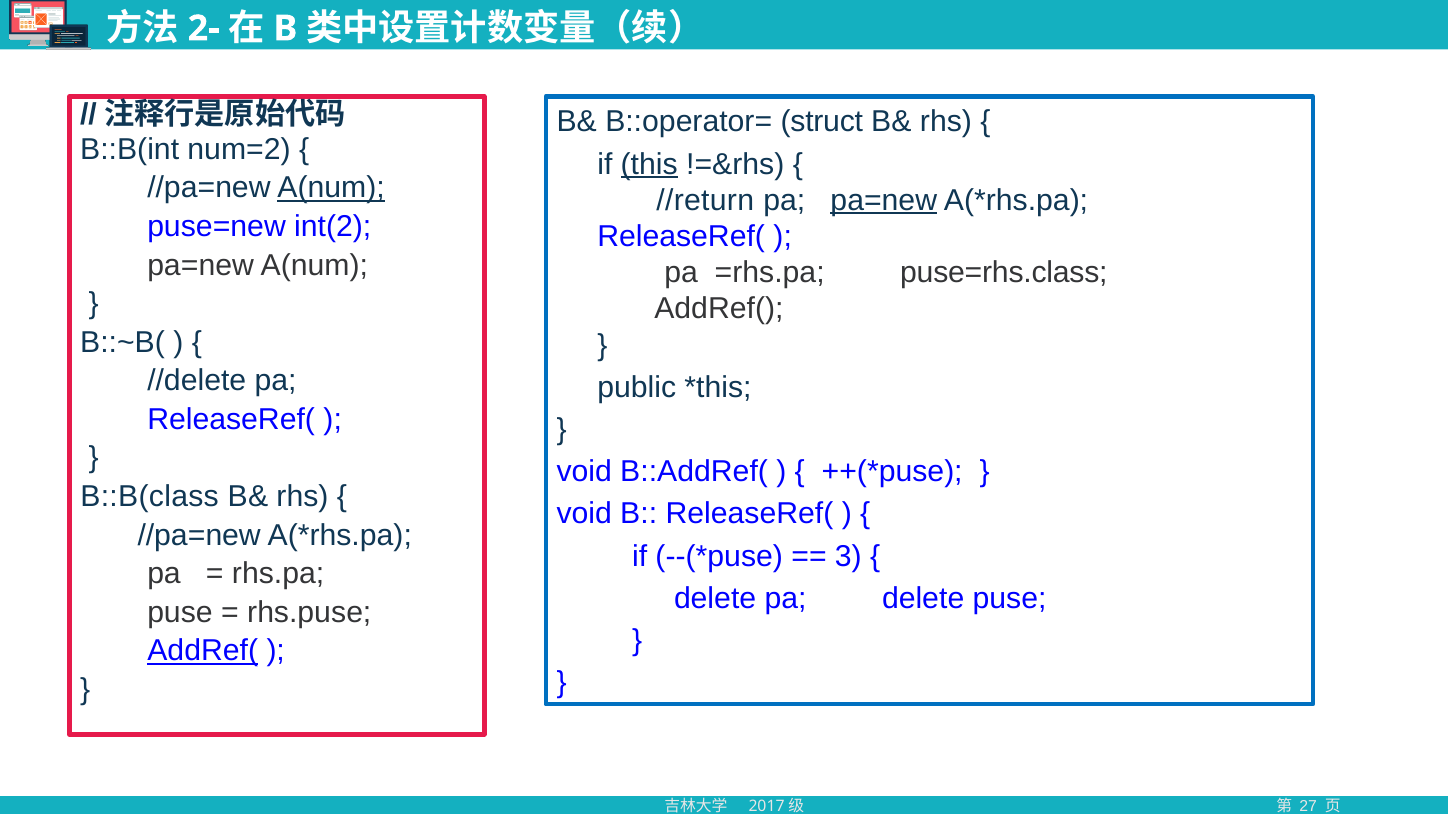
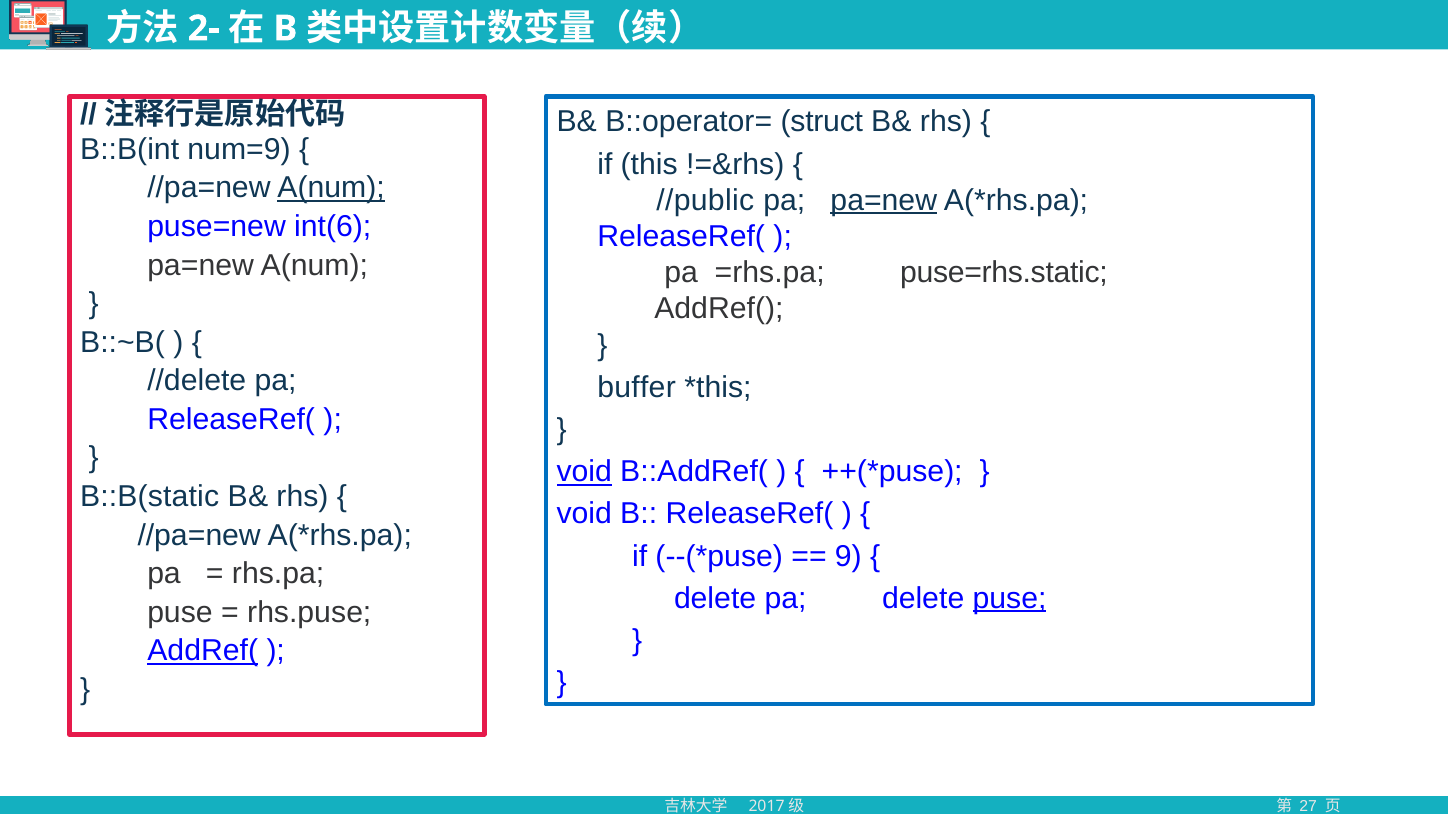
num=2: num=2 -> num=9 (239, 150)
this underline: present -> none (649, 164)
//return: //return -> //public (705, 200)
int(2: int(2 -> int(6 (333, 227)
puse=rhs.class: puse=rhs.class -> puse=rhs.static (1004, 273)
public: public -> buffer (637, 388)
void underline: none -> present (584, 472)
B::B(class: B::B(class -> B::B(static (150, 497)
3: 3 -> 9 (848, 557)
puse underline: none -> present (1010, 599)
